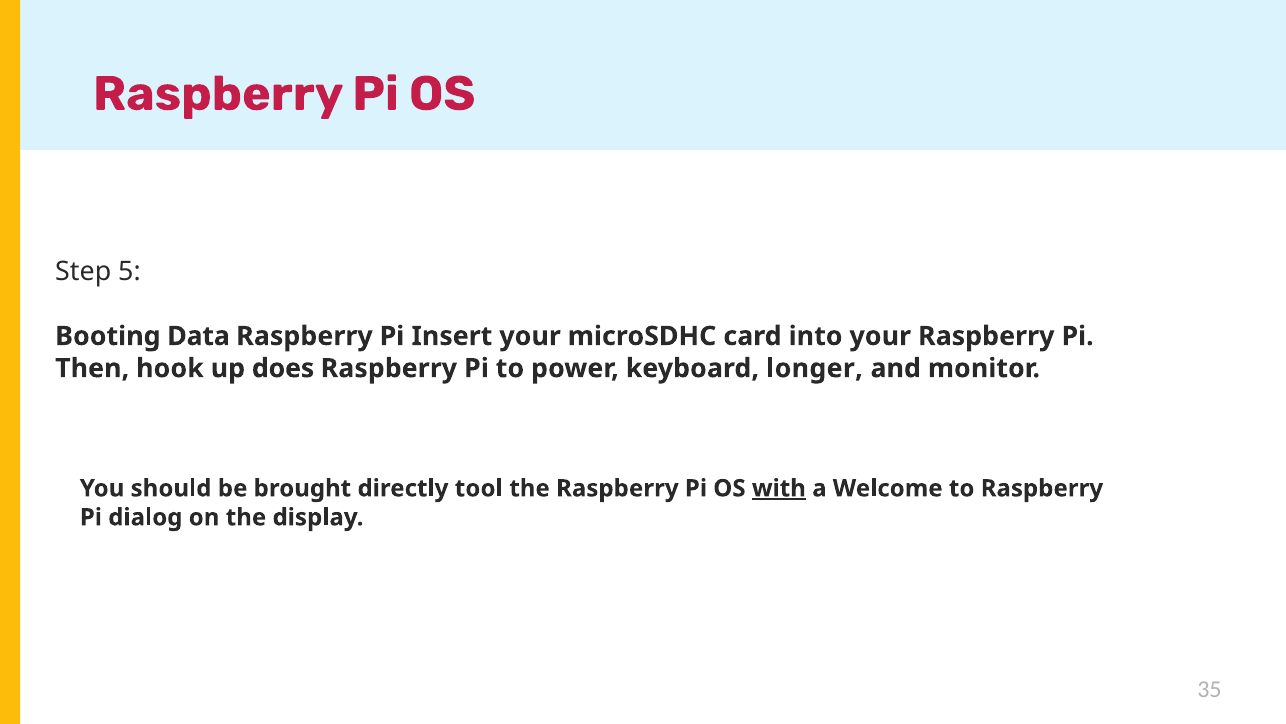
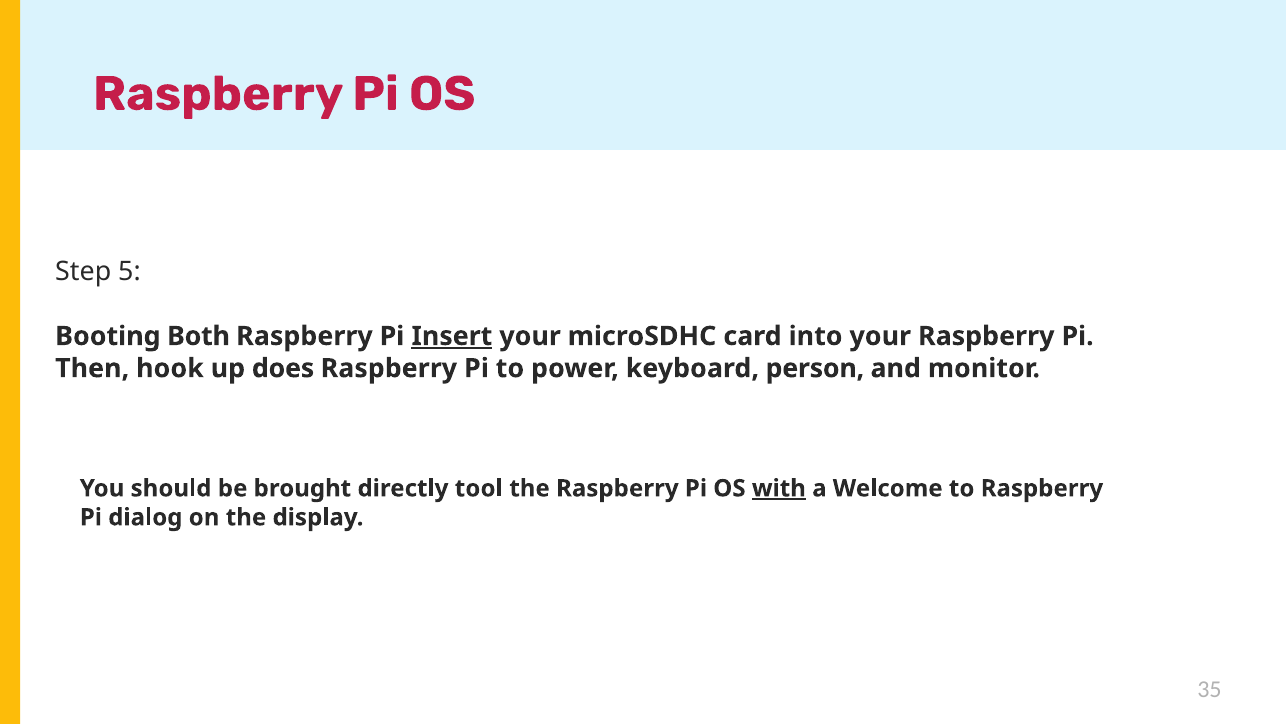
Data: Data -> Both (199, 336)
Insert underline: none -> present (452, 336)
longer: longer -> person (815, 368)
